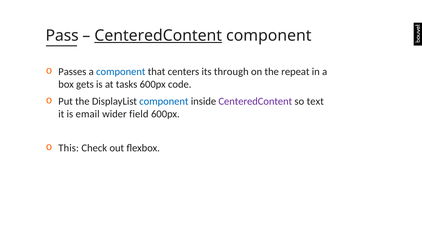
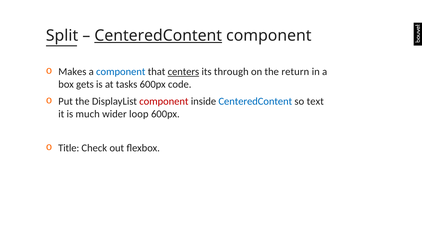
Pass: Pass -> Split (62, 36)
Passes: Passes -> Makes (72, 72)
centers underline: none -> present (183, 72)
repeat: repeat -> return (295, 72)
component colour: blue -> red (164, 102)
CenteredContent colour: purple -> blue (255, 102)
email: email -> much (88, 114)
field: field -> loop (139, 114)
This: This -> Title (69, 148)
